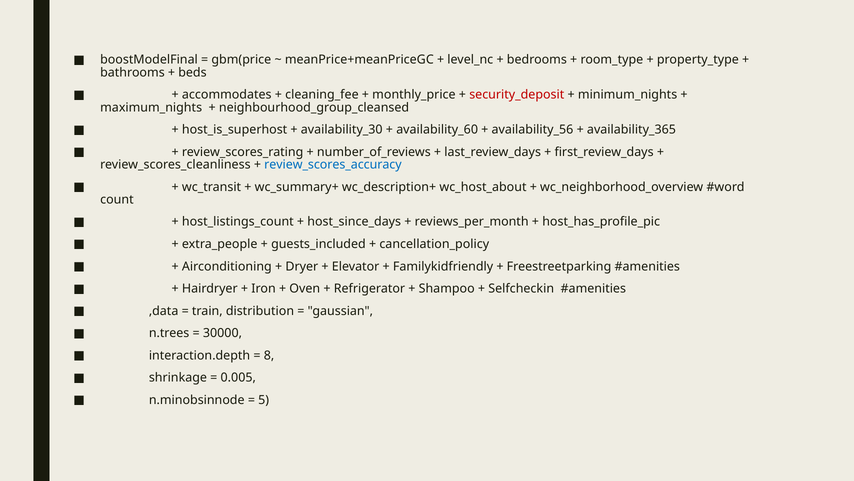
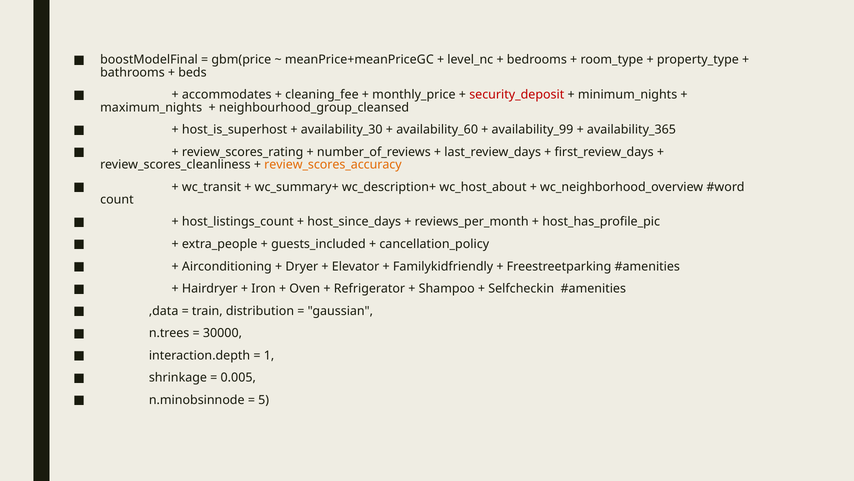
availability_56: availability_56 -> availability_99 (532, 130)
review_scores_accuracy colour: blue -> orange (333, 164)
8: 8 -> 1 (269, 355)
